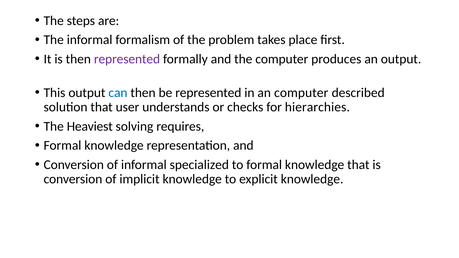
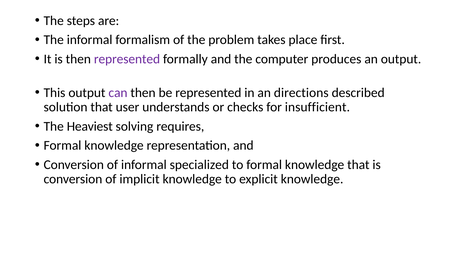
can colour: blue -> purple (118, 93)
an computer: computer -> directions (301, 93)
hierarchies: hierarchies -> insufficient (317, 107)
